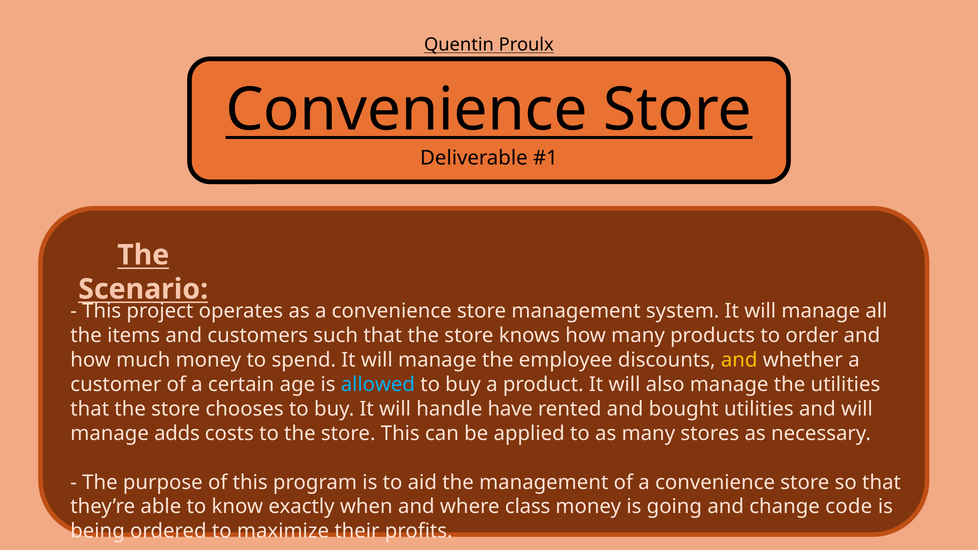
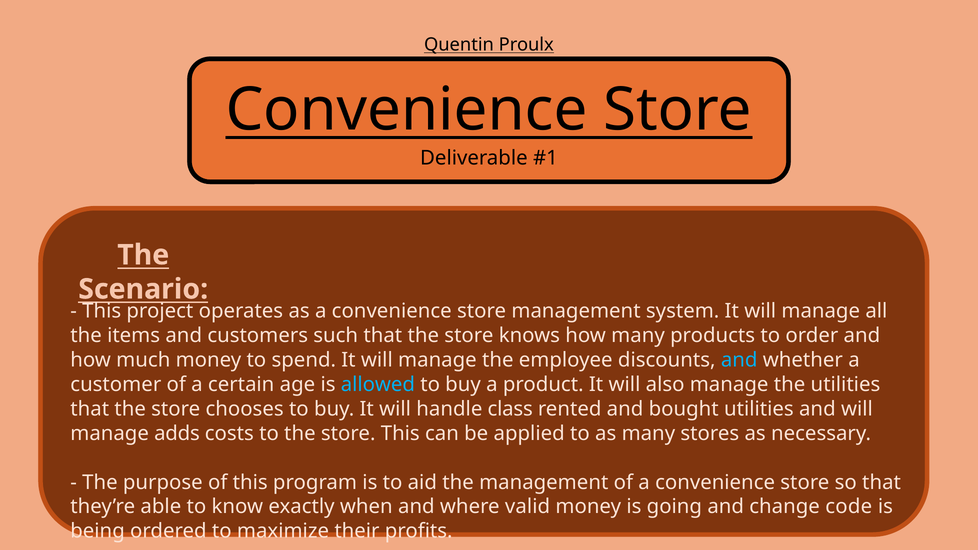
and colour: yellow -> light blue (739, 360)
have: have -> class (510, 409)
class: class -> valid (528, 507)
